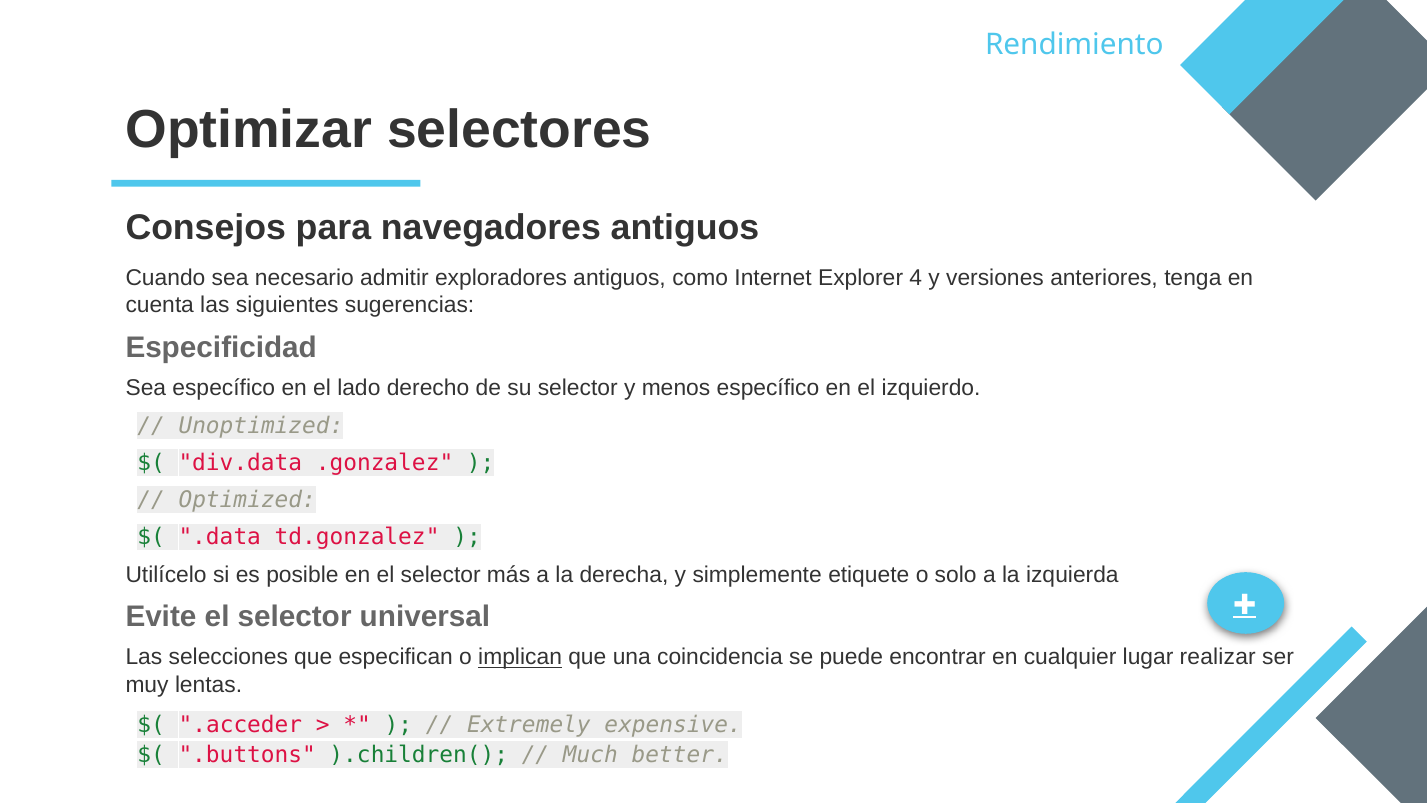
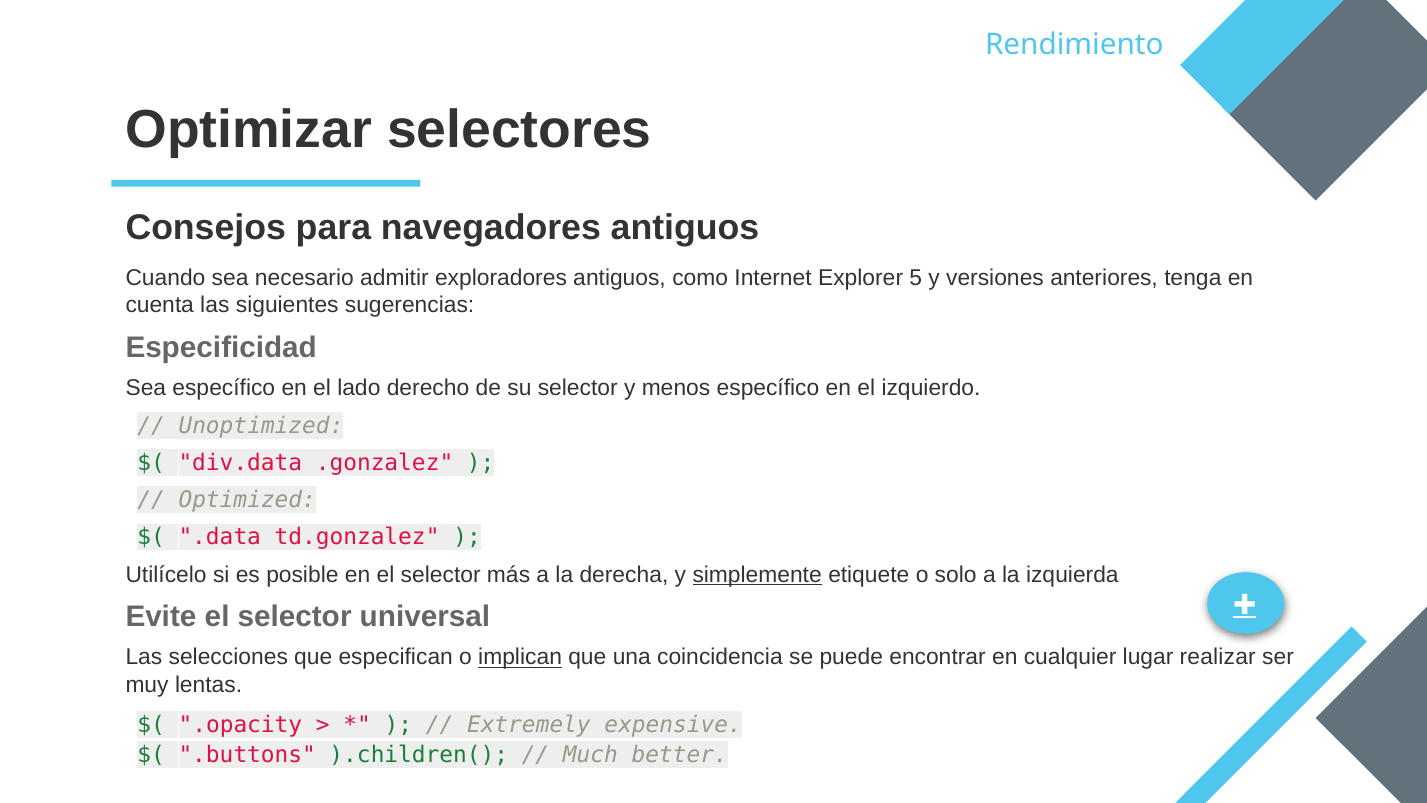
4: 4 -> 5 (916, 278)
simplemente underline: none -> present (757, 574)
.acceder: .acceder -> .opacity (240, 725)
